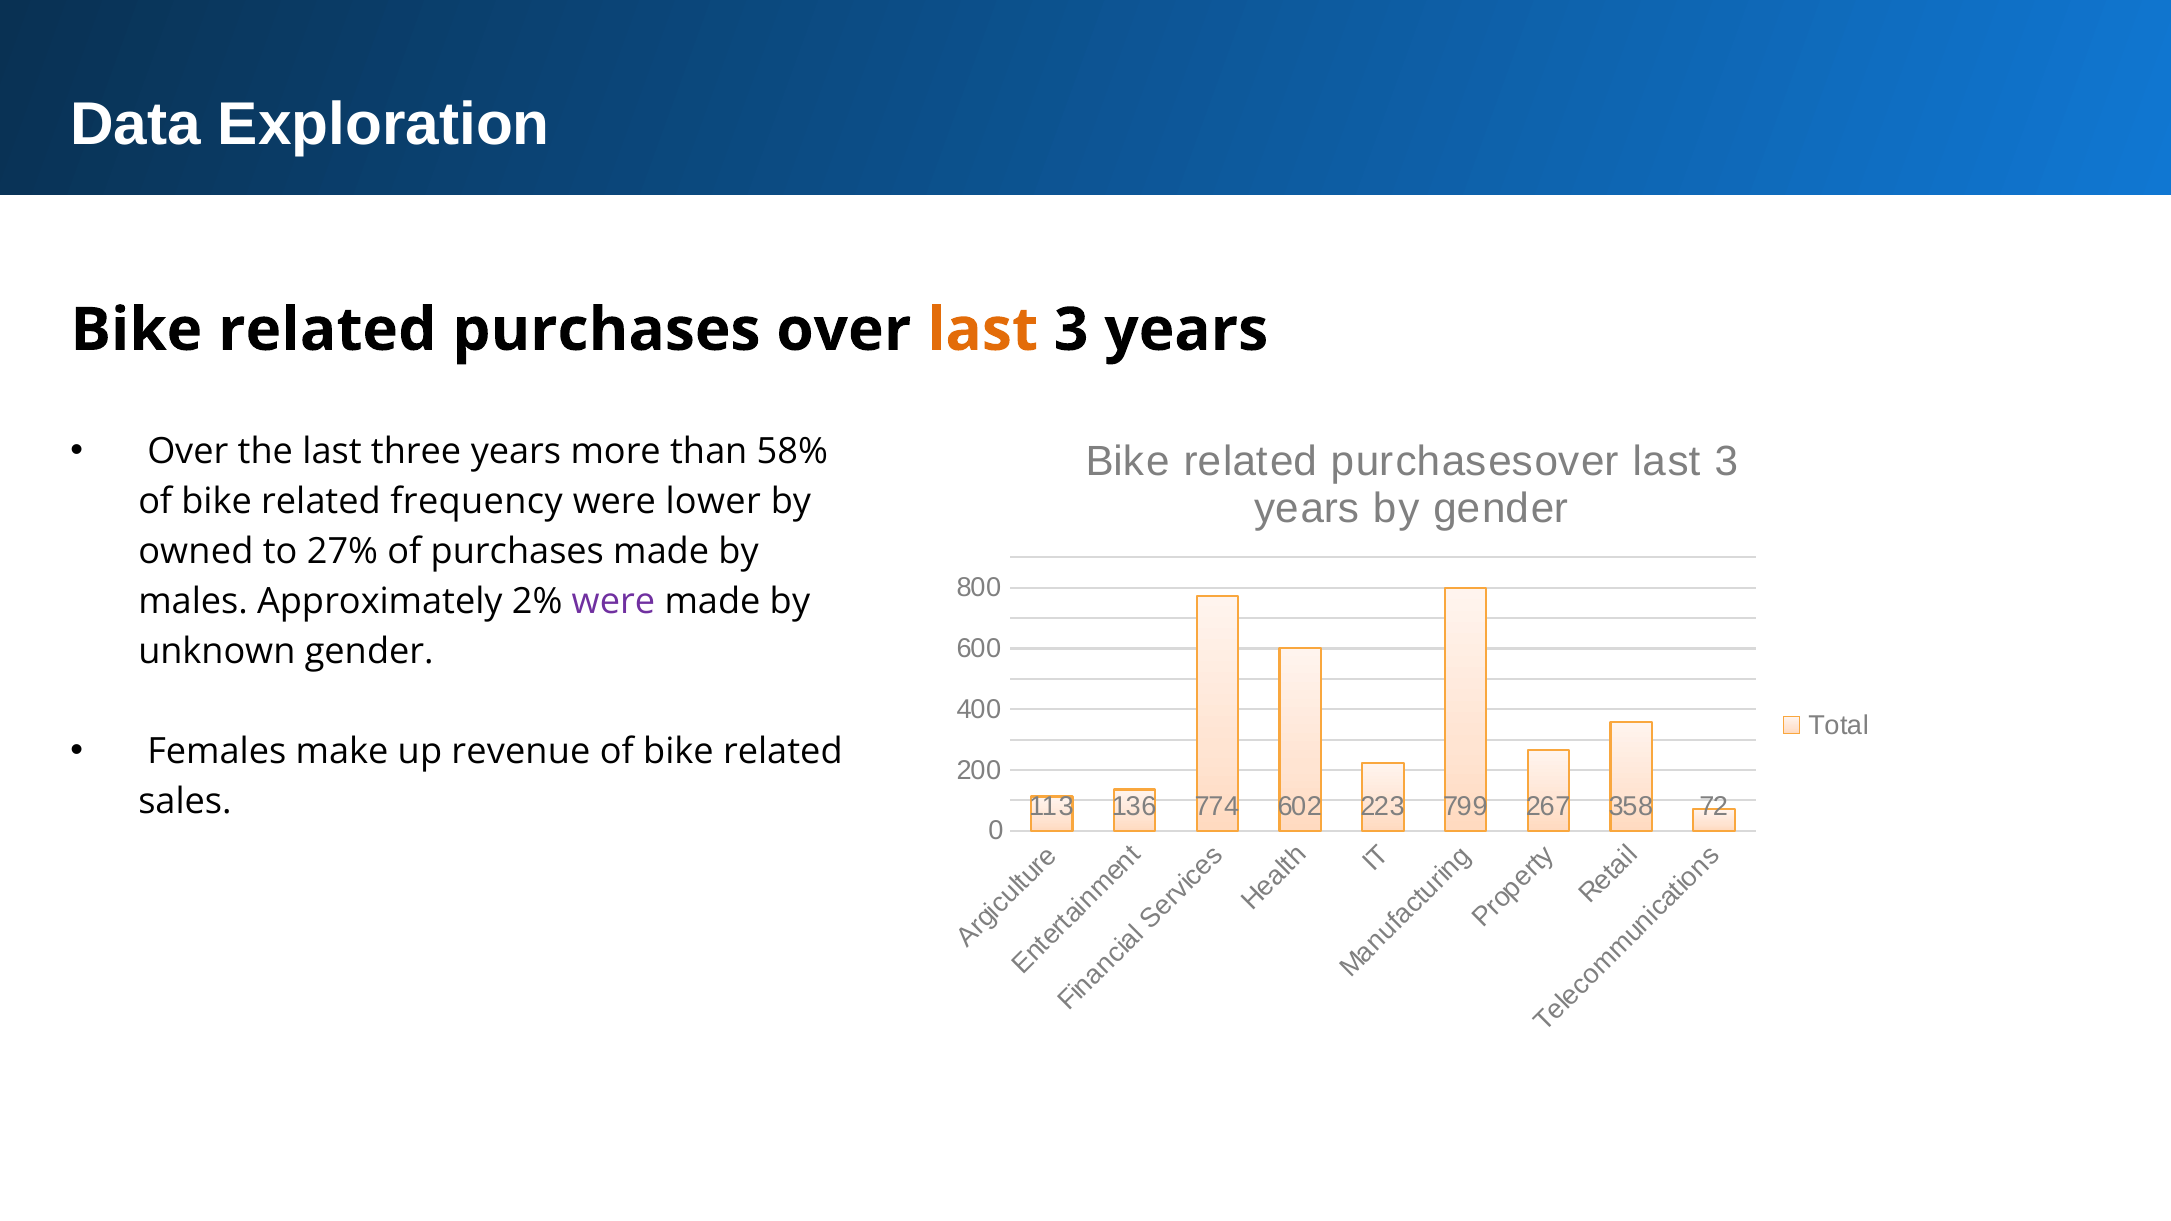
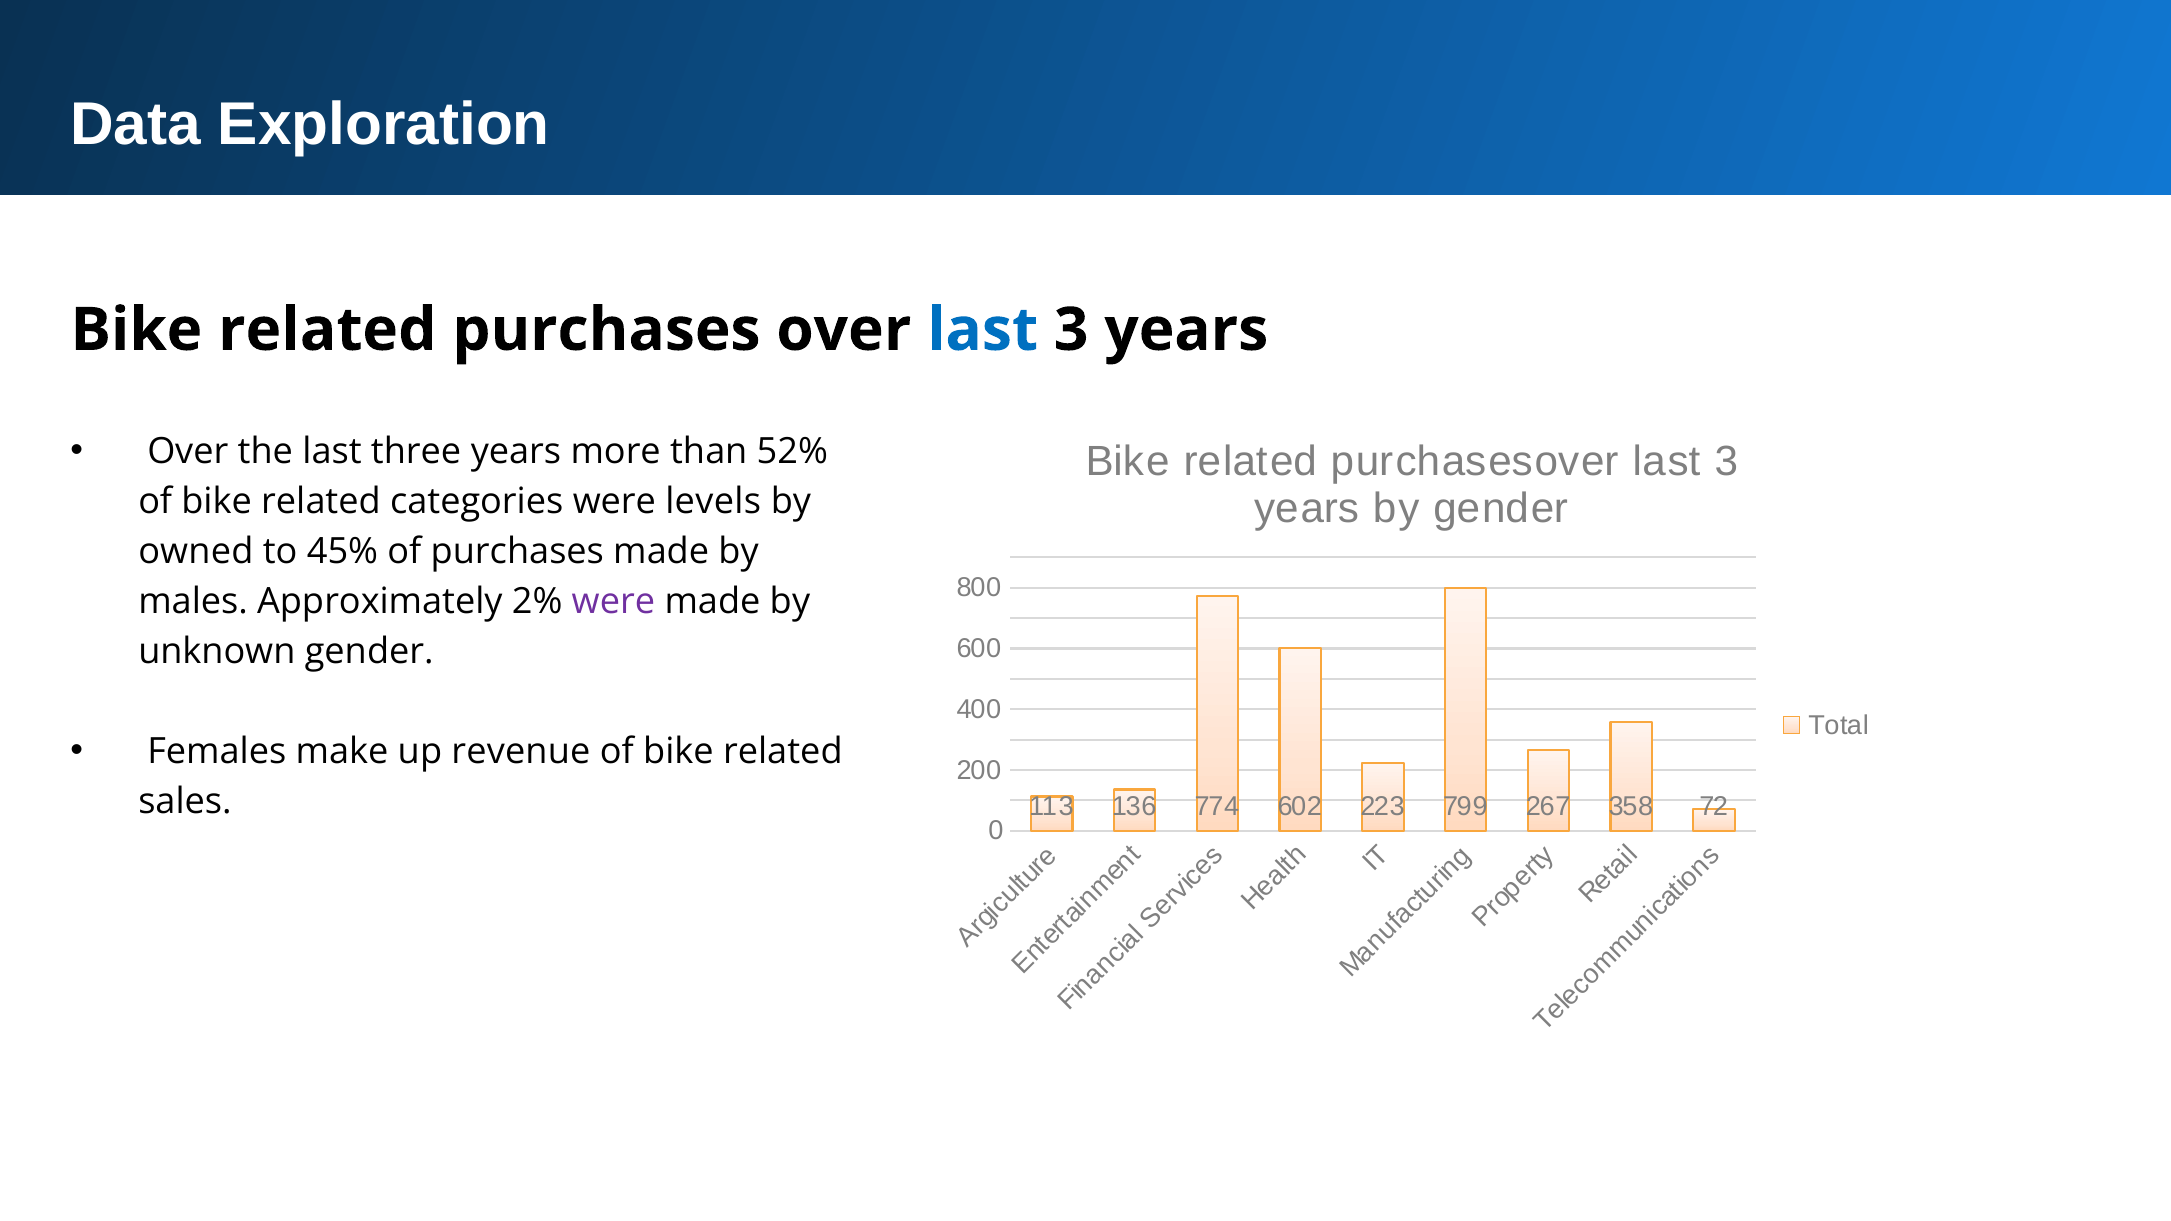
last colour: orange -> blue (983, 330)
58%: 58% -> 52% (792, 452)
frequency: frequency -> categories (477, 502)
lower: lower -> levels (713, 502)
27%: 27% -> 45% (343, 552)
